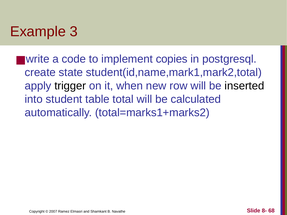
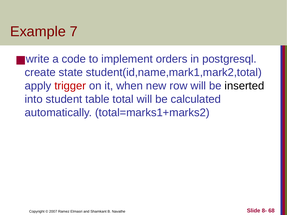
3: 3 -> 7 (74, 32)
copies: copies -> orders (172, 59)
trigger colour: black -> red (70, 86)
